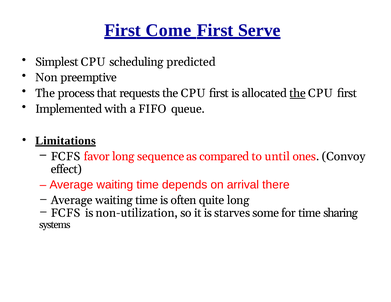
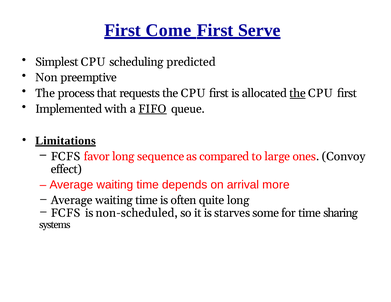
FIFO underline: none -> present (152, 109)
until: until -> large (277, 156)
there: there -> more (276, 185)
non-utilization: non-utilization -> non-scheduled (137, 213)
